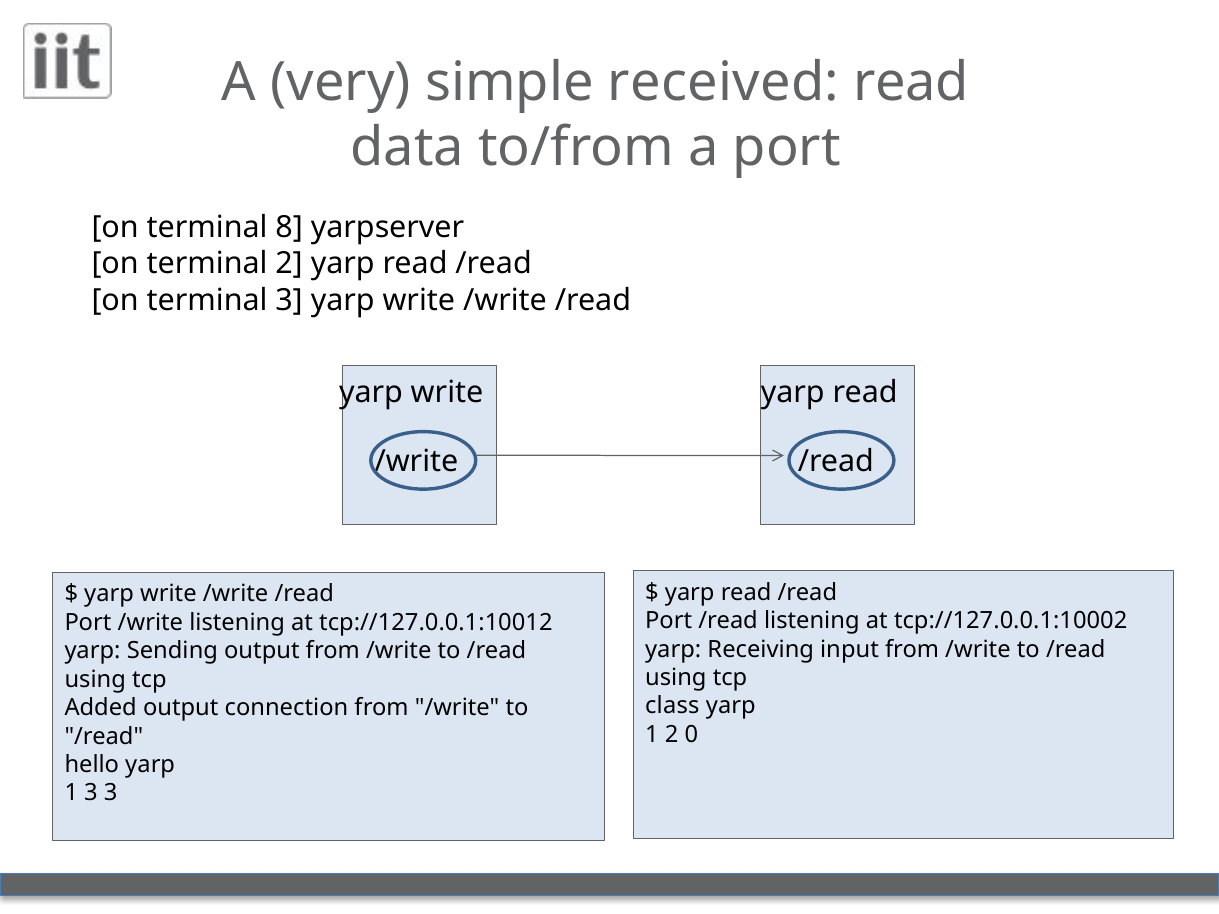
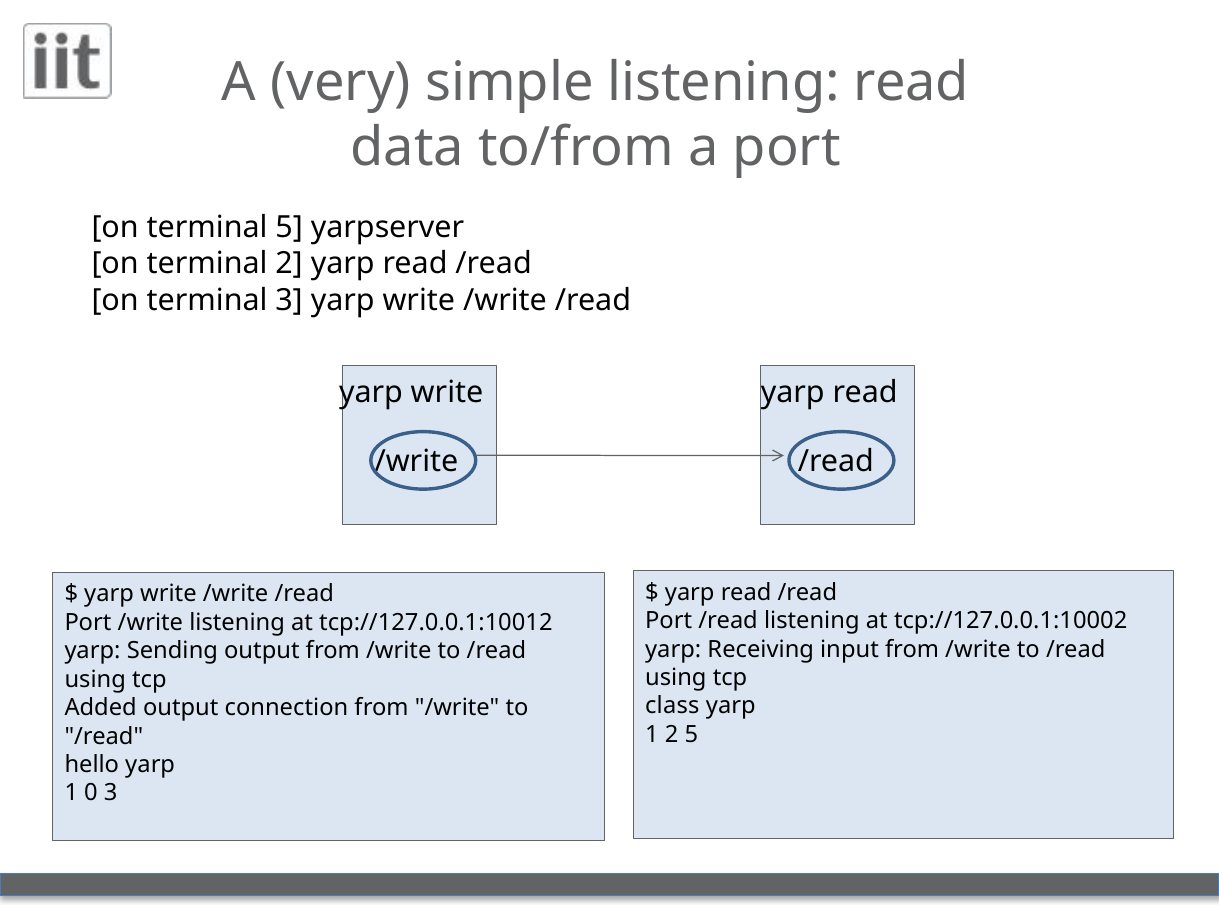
simple received: received -> listening (724, 82)
terminal 8: 8 -> 5 (289, 227)
2 0: 0 -> 5 (691, 735)
1 3: 3 -> 0 (91, 793)
